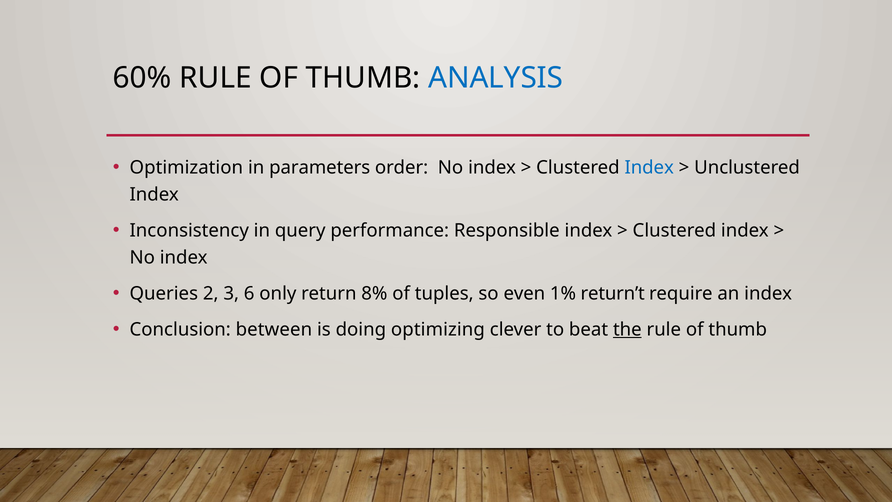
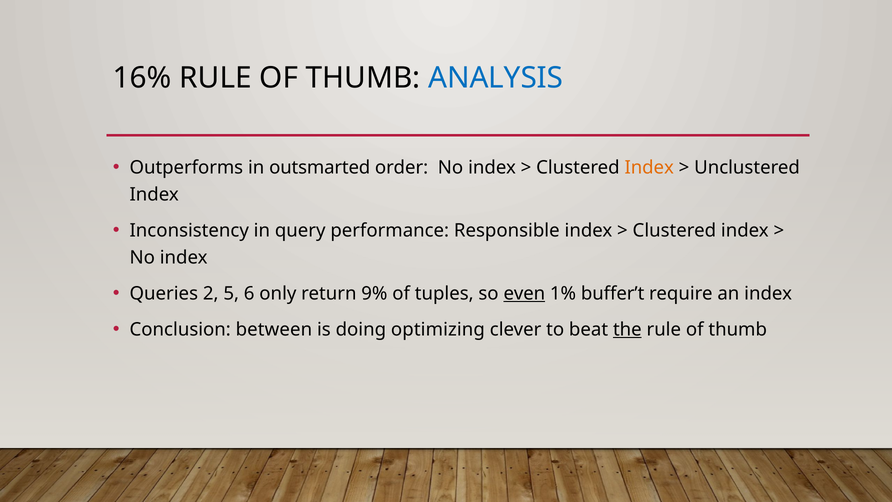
60%: 60% -> 16% (142, 78)
Optimization: Optimization -> Outperforms (186, 168)
parameters: parameters -> outsmarted (320, 168)
Index colour: blue -> orange (649, 168)
3: 3 -> 5 (231, 293)
8%: 8% -> 9% (374, 293)
even underline: none -> present (524, 293)
return’t: return’t -> buffer’t (613, 293)
